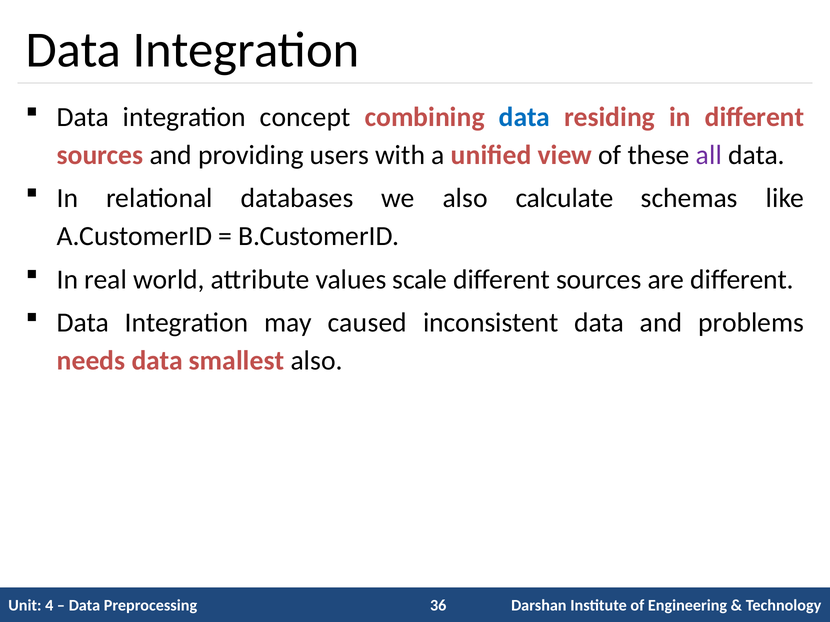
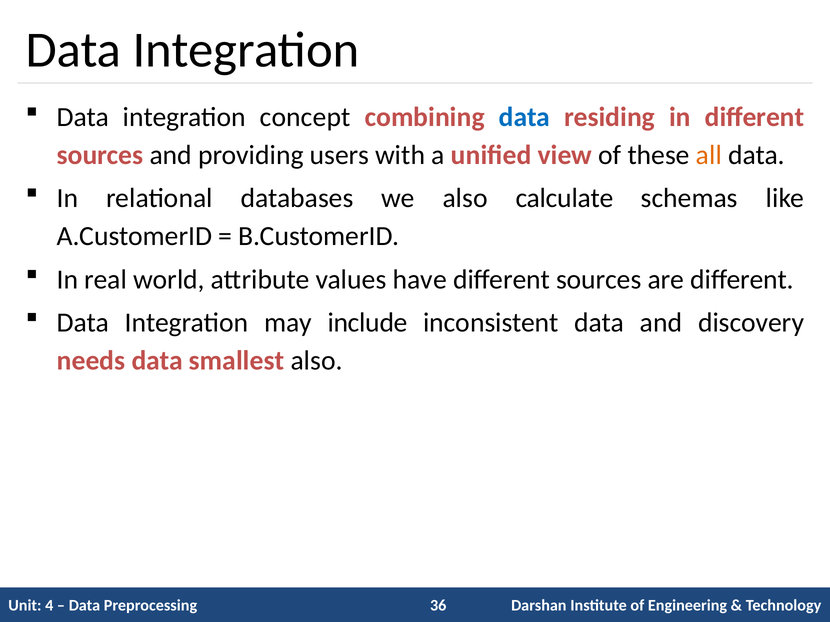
all colour: purple -> orange (709, 155)
scale: scale -> have (420, 280)
caused: caused -> include (368, 323)
problems: problems -> discovery (751, 323)
